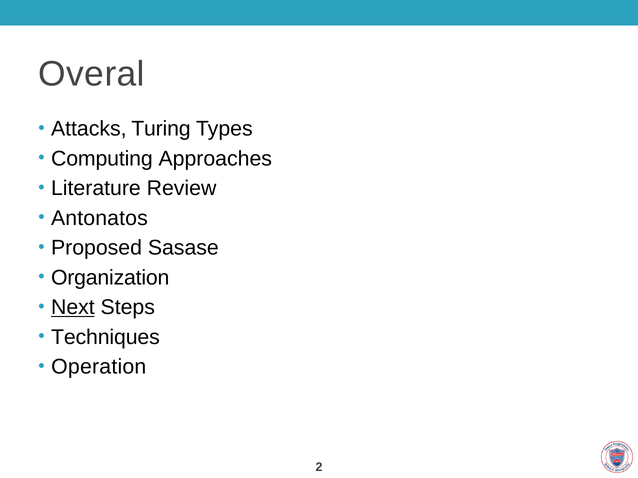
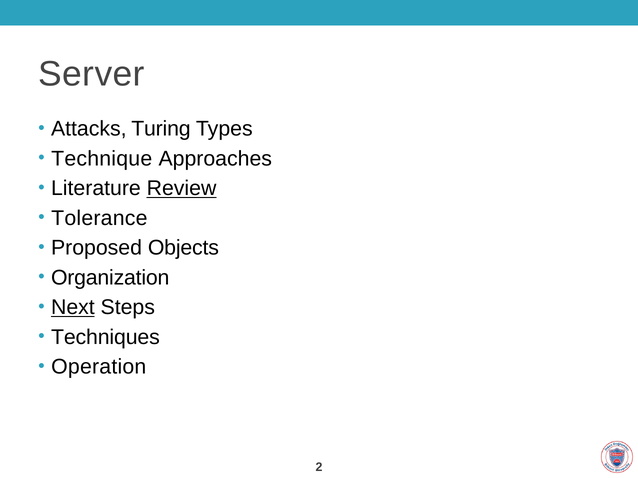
Overal: Overal -> Server (92, 74)
Computing: Computing -> Technique (102, 159)
Review underline: none -> present (182, 189)
Antonatos: Antonatos -> Tolerance (99, 218)
Sasase: Sasase -> Objects (183, 248)
